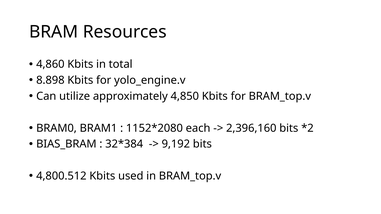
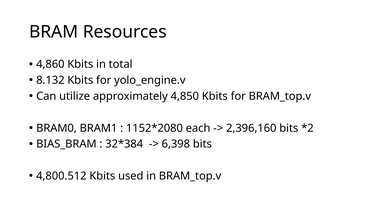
8.898: 8.898 -> 8.132 (50, 80)
9,192: 9,192 -> 6,398 (176, 144)
